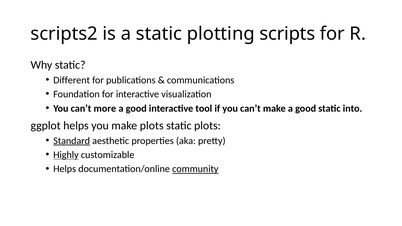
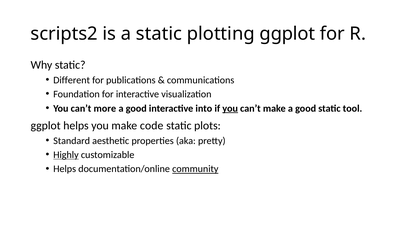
plotting scripts: scripts -> ggplot (287, 34)
tool: tool -> into (204, 108)
you underline: none -> present (230, 108)
into: into -> tool (353, 108)
make plots: plots -> code (152, 126)
Standard underline: present -> none (72, 141)
